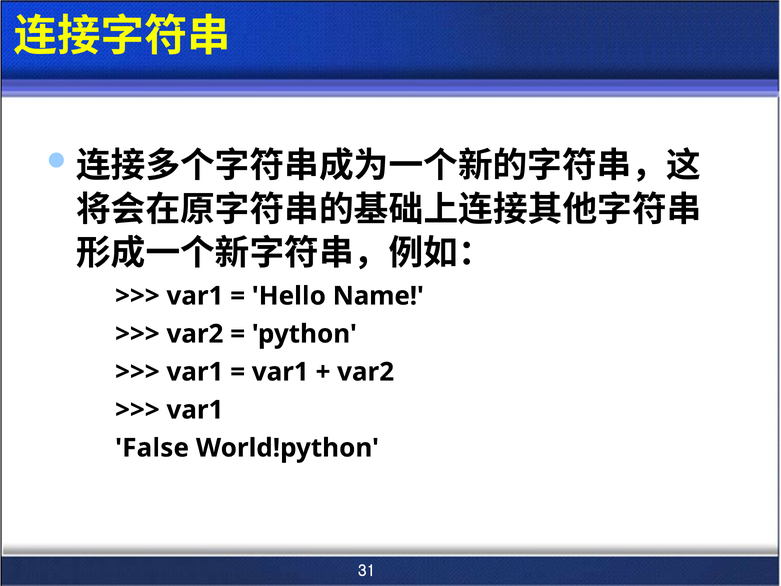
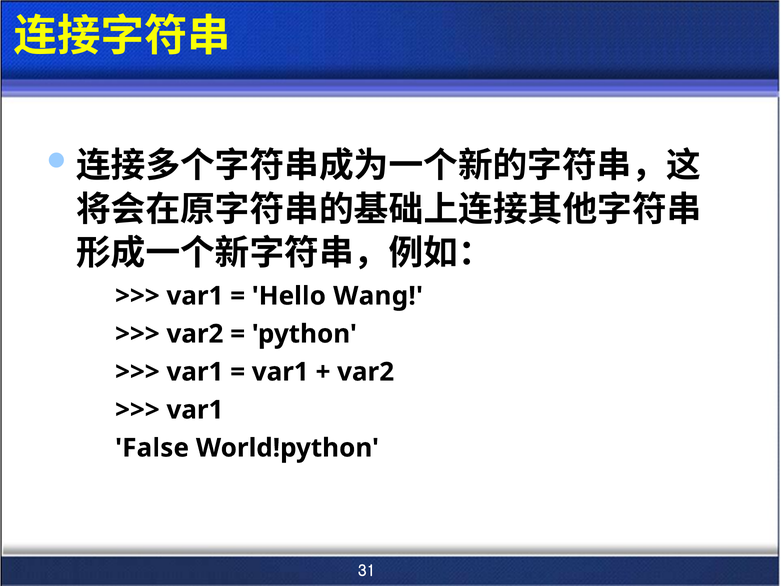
Name: Name -> Wang (378, 296)
